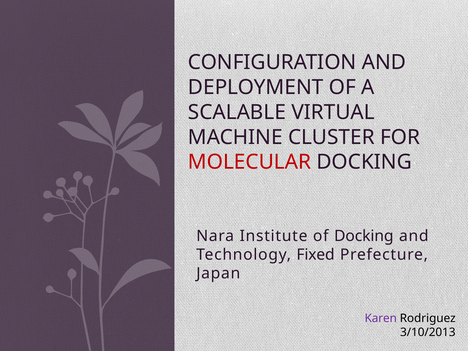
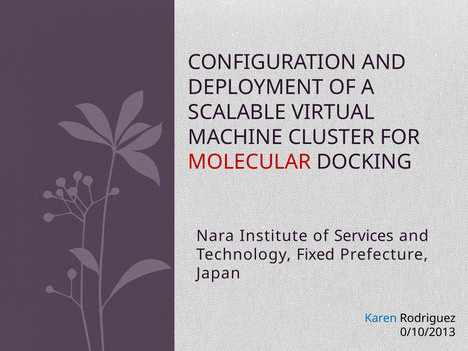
of Docking: Docking -> Services (364, 236)
Karen colour: purple -> blue (381, 318)
3/10/2013: 3/10/2013 -> 0/10/2013 (428, 332)
